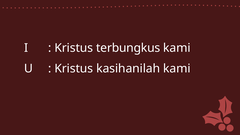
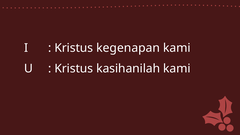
terbungkus: terbungkus -> kegenapan (128, 48)
